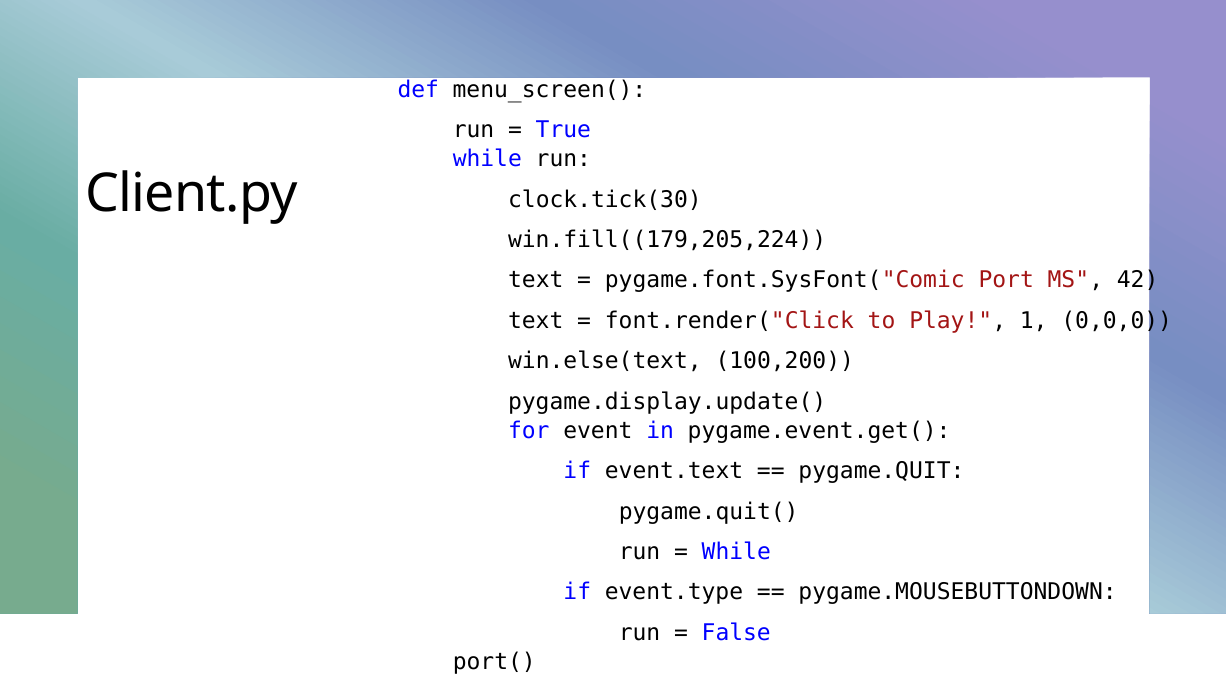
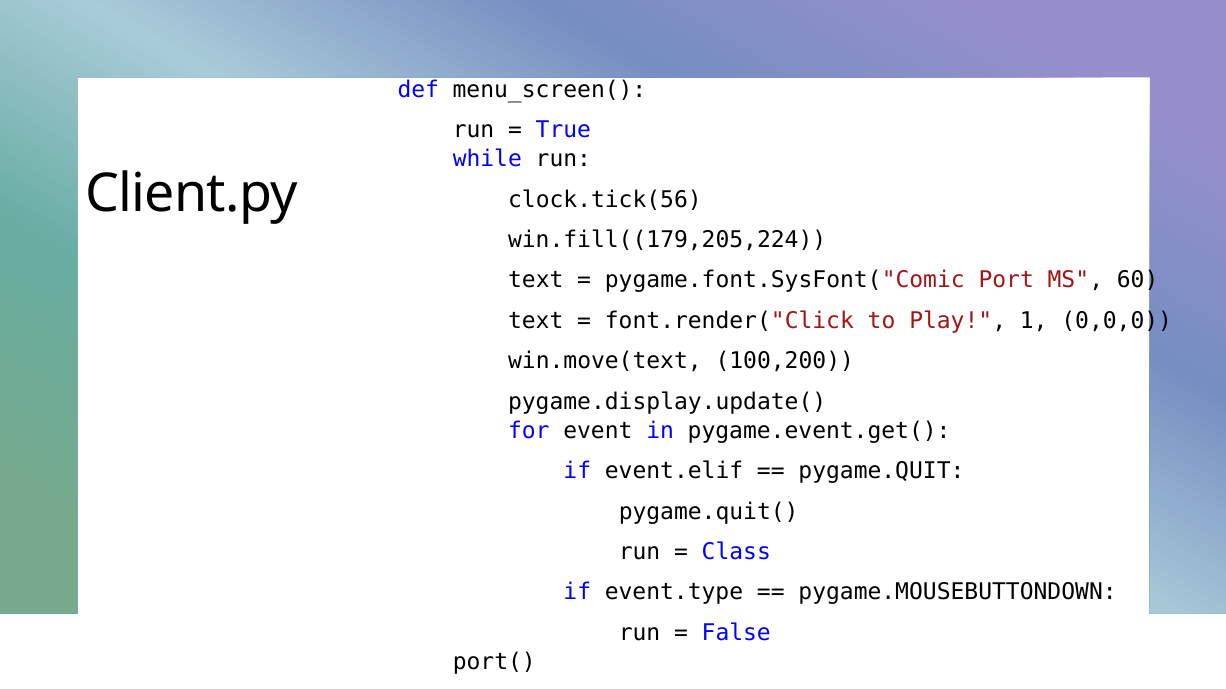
clock.tick(30: clock.tick(30 -> clock.tick(56 (605, 200)
42: 42 -> 60 (1138, 281)
win.else(text: win.else(text -> win.move(text (605, 362)
event.text: event.text -> event.elif (674, 471)
While: While -> Class (736, 552)
